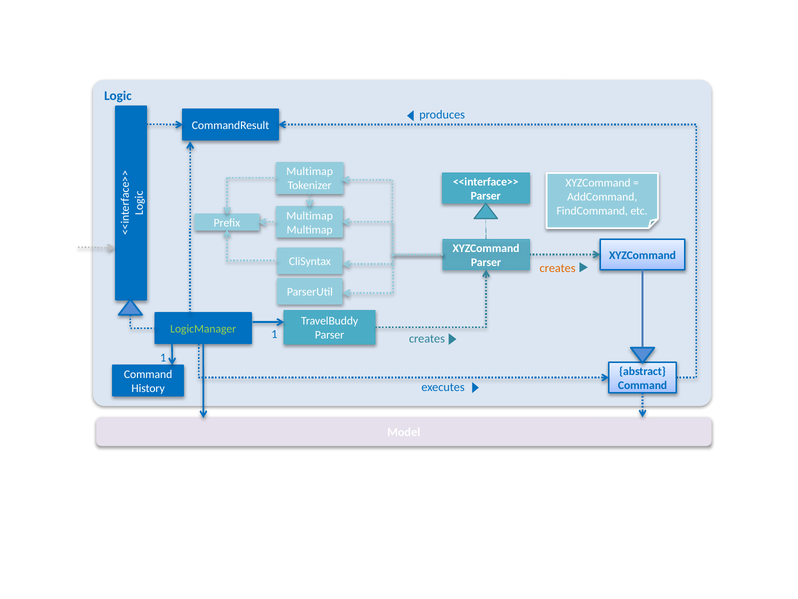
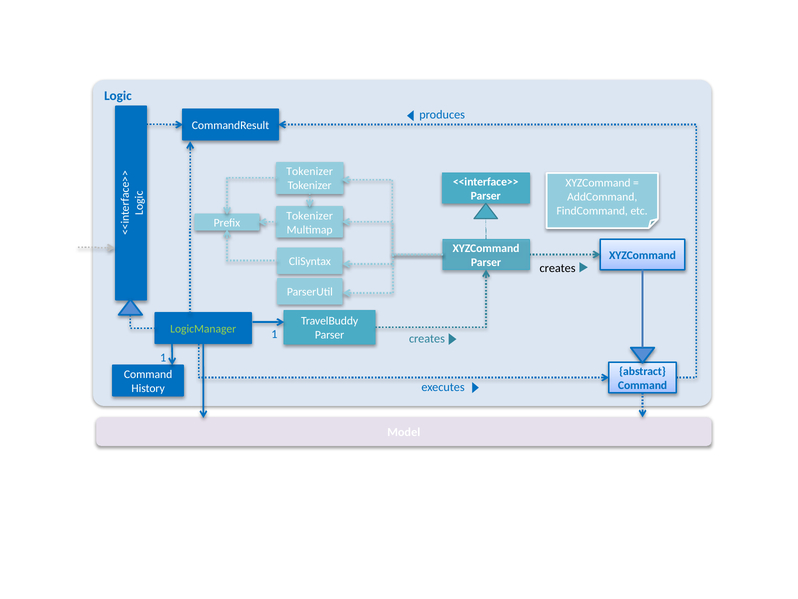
Multimap: Multimap -> Tokenizer (310, 172)
Multimap: Multimap -> Tokenizer (310, 216)
creates colour: orange -> black (558, 268)
